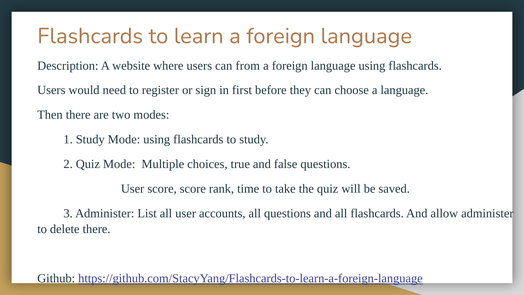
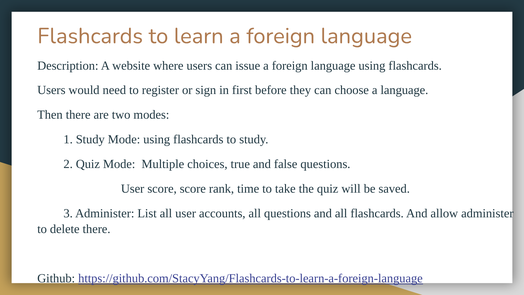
from: from -> issue (248, 66)
